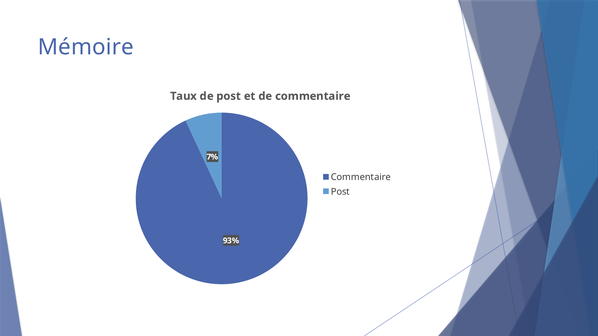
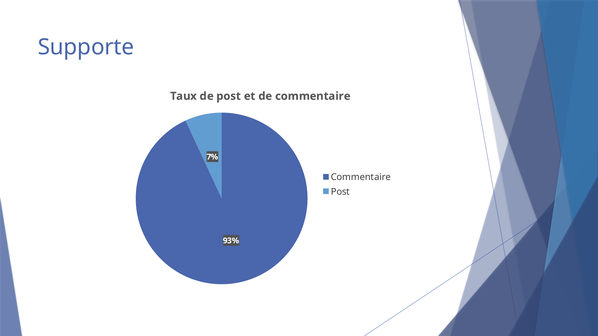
Mémoire: Mémoire -> Supporte (86, 47)
